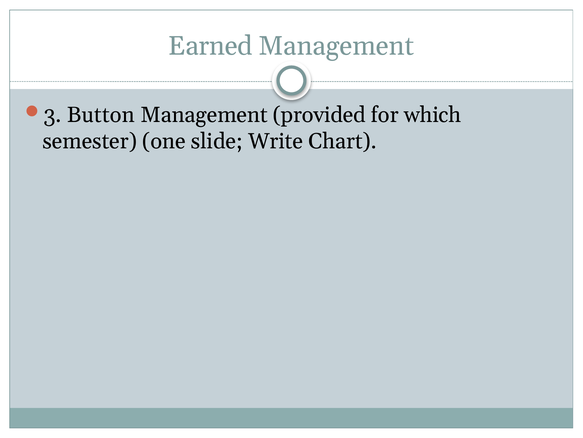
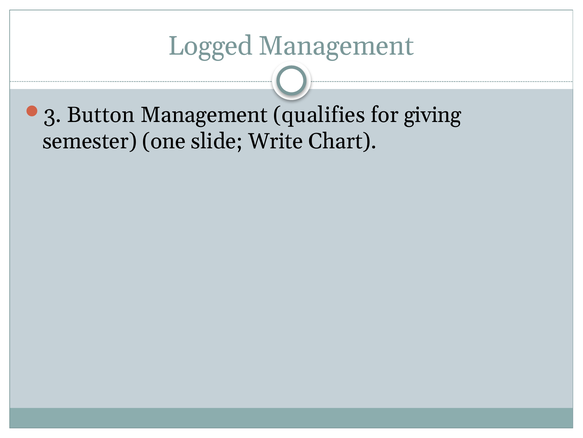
Earned: Earned -> Logged (210, 46)
provided: provided -> qualifies (319, 115)
which: which -> giving (433, 115)
